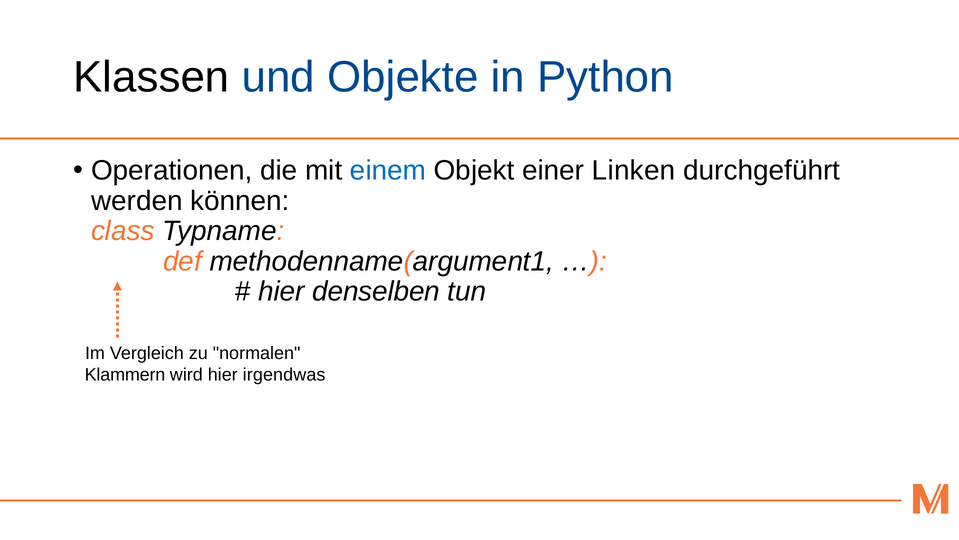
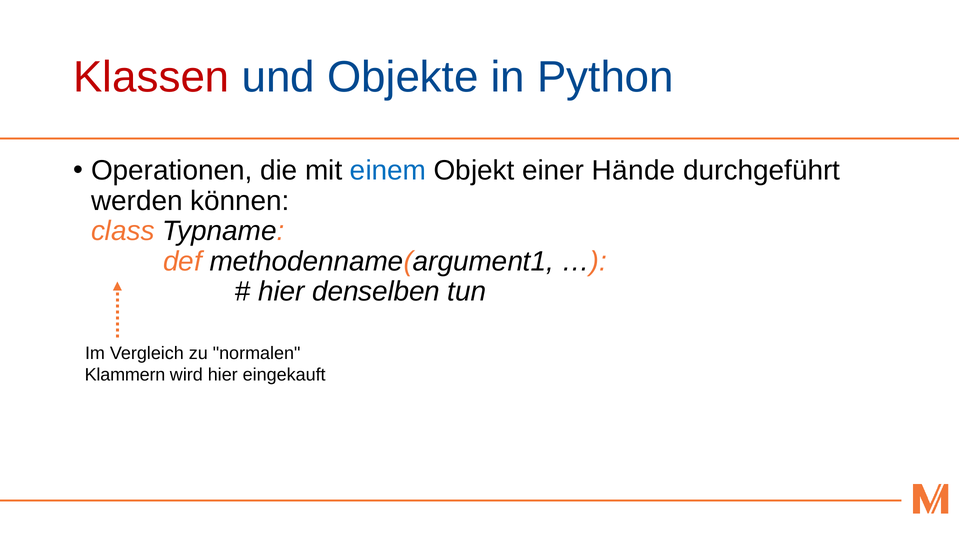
Klassen colour: black -> red (151, 77)
Linken: Linken -> Hände (634, 170)
irgendwas: irgendwas -> eingekauft (284, 374)
